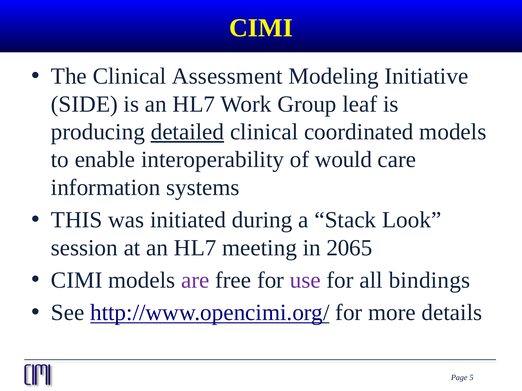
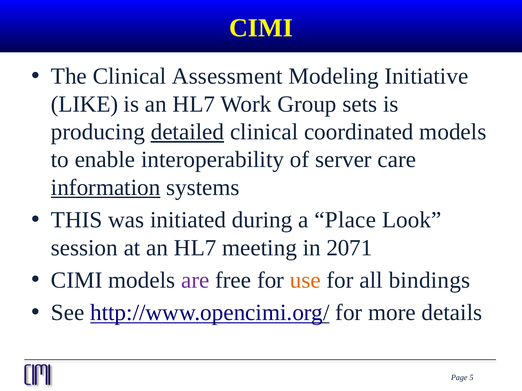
SIDE: SIDE -> LIKE (85, 104)
leaf: leaf -> sets (360, 104)
would: would -> server (343, 160)
information underline: none -> present (106, 188)
Stack: Stack -> Place (345, 220)
2065: 2065 -> 2071 (349, 248)
use colour: purple -> orange (305, 281)
